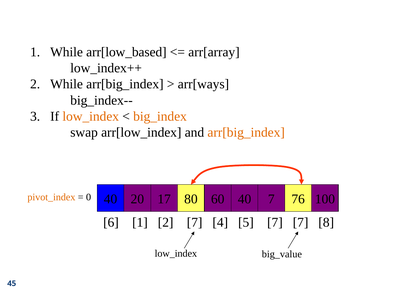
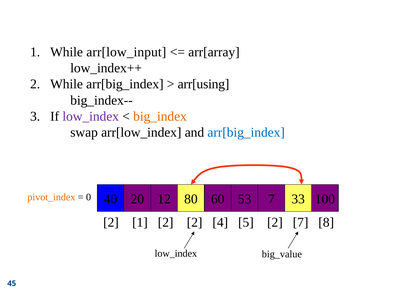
arr[low_based: arr[low_based -> arr[low_input (126, 52)
arr[ways: arr[ways -> arr[using (204, 84)
low_index colour: orange -> purple (91, 116)
arr[big_index colour: orange -> blue (246, 132)
17: 17 -> 12 (164, 199)
60 40: 40 -> 53 (245, 199)
76: 76 -> 33 (298, 199)
6: 6 -> 2 (111, 222)
2 7: 7 -> 2 (195, 222)
5 7: 7 -> 2 (275, 222)
